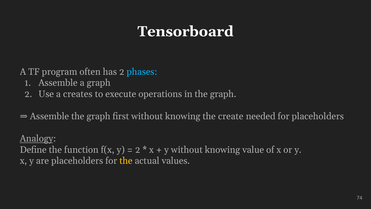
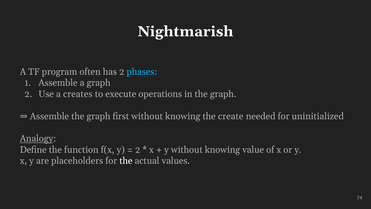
Tensorboard: Tensorboard -> Nightmarish (185, 31)
for placeholders: placeholders -> uninitialized (318, 116)
the colour: yellow -> white (126, 161)
